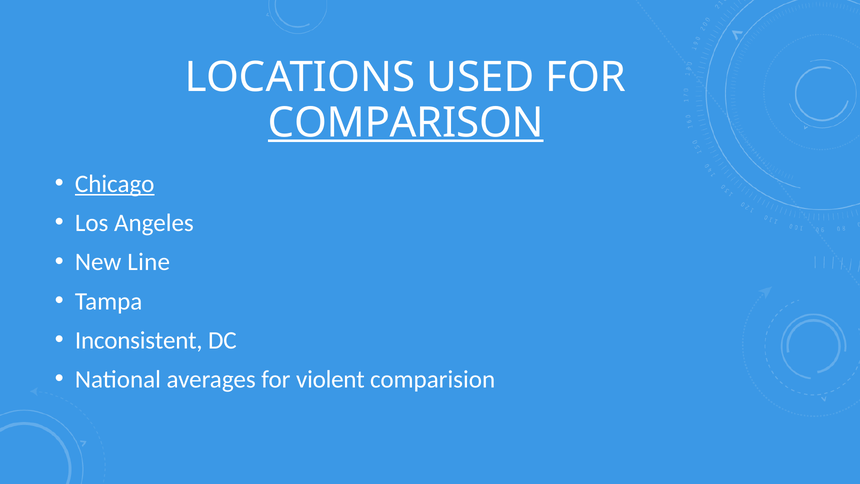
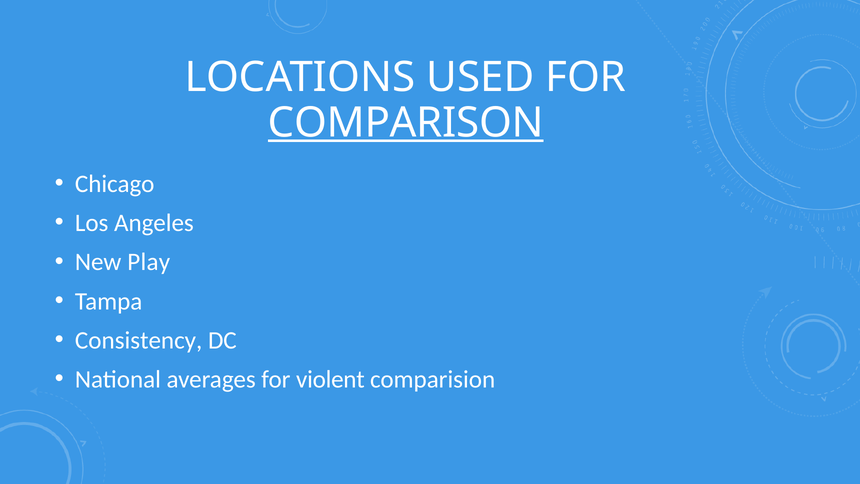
Chicago underline: present -> none (115, 184)
Line: Line -> Play (149, 262)
Inconsistent: Inconsistent -> Consistency (139, 340)
